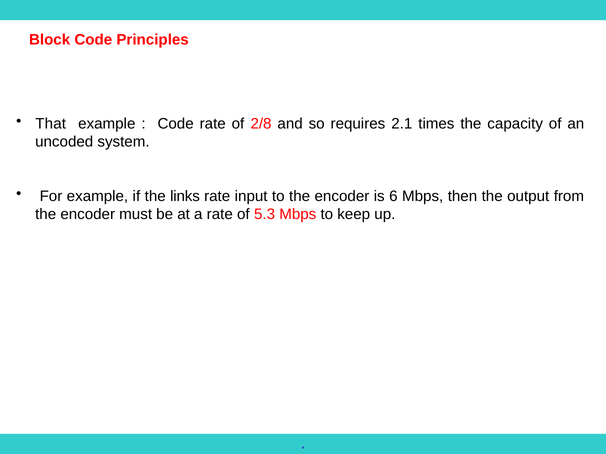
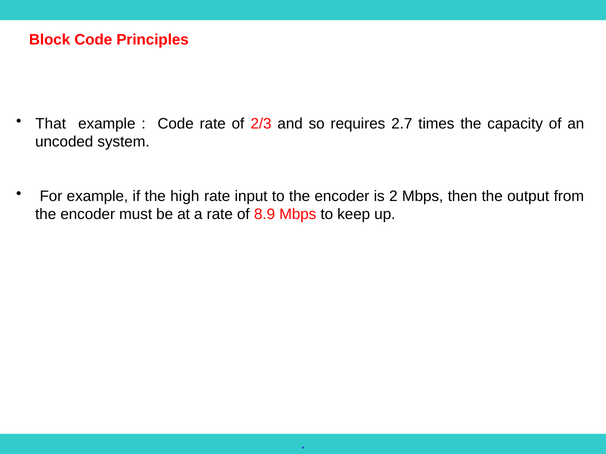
2/8: 2/8 -> 2/3 (261, 124)
2.1: 2.1 -> 2.7 (402, 124)
links: links -> high (185, 196)
6: 6 -> 2 (393, 196)
5.3: 5.3 -> 8.9 (265, 215)
